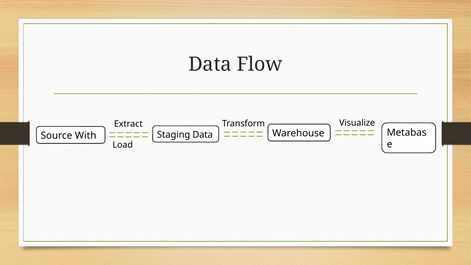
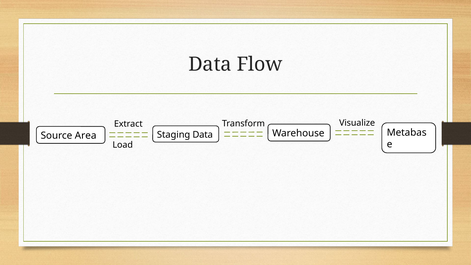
With: With -> Area (86, 136)
